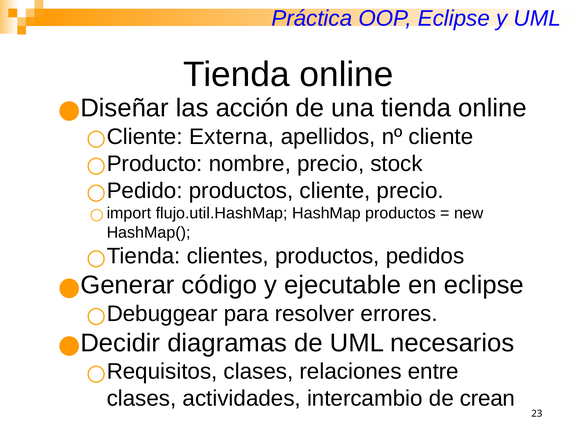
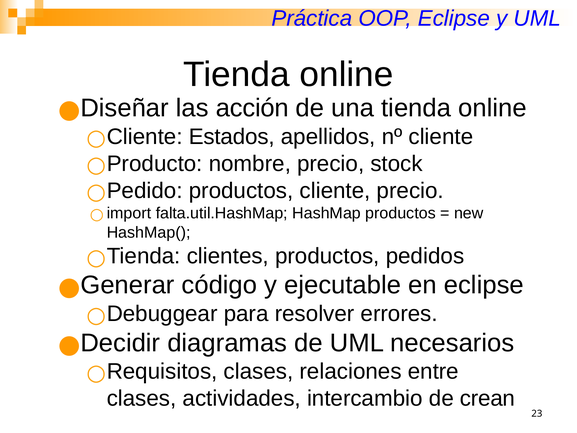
Externa: Externa -> Estados (232, 137)
flujo.util.HashMap: flujo.util.HashMap -> falta.util.HashMap (222, 213)
